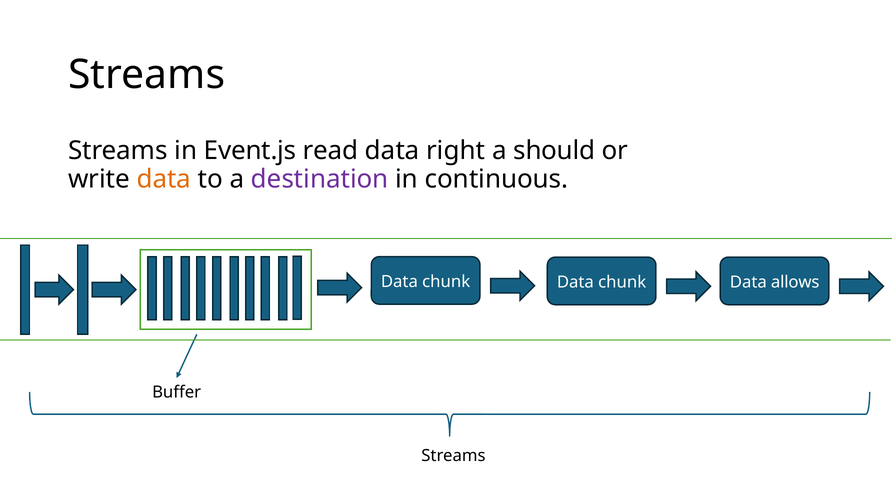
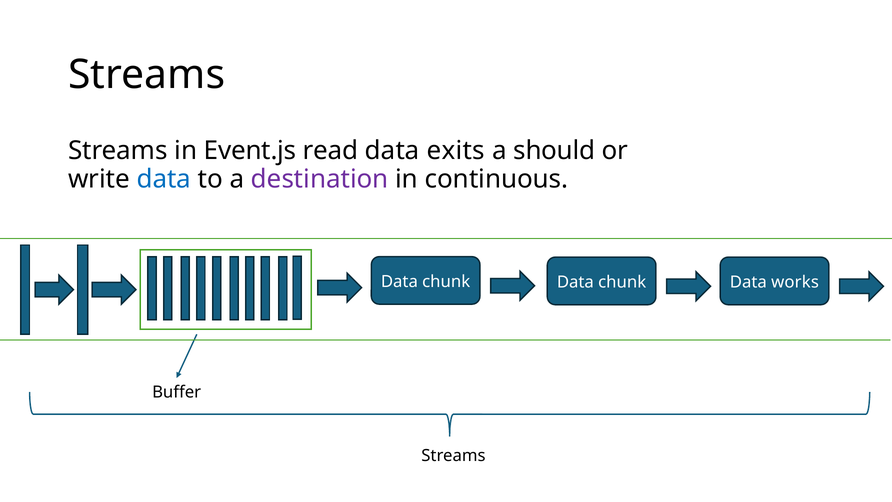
right: right -> exits (456, 151)
data colour: orange -> blue (164, 179)
allows: allows -> works (795, 282)
